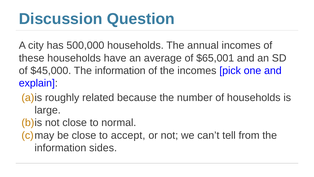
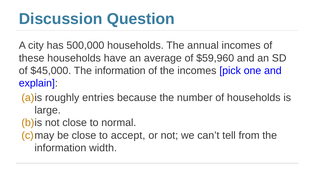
$65,001: $65,001 -> $59,960 (215, 58)
related: related -> entries (98, 97)
sides: sides -> width (103, 148)
